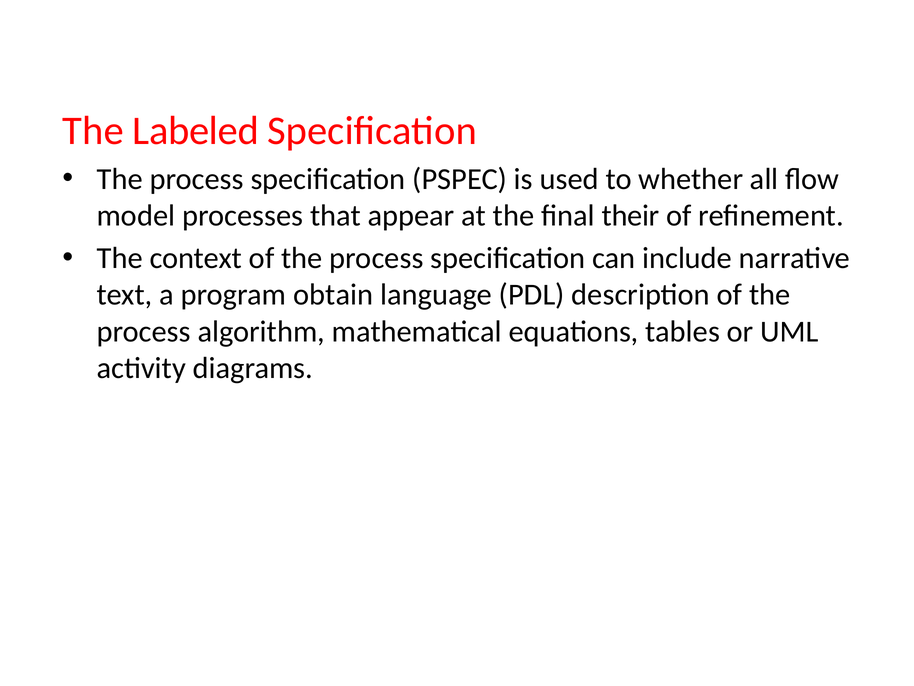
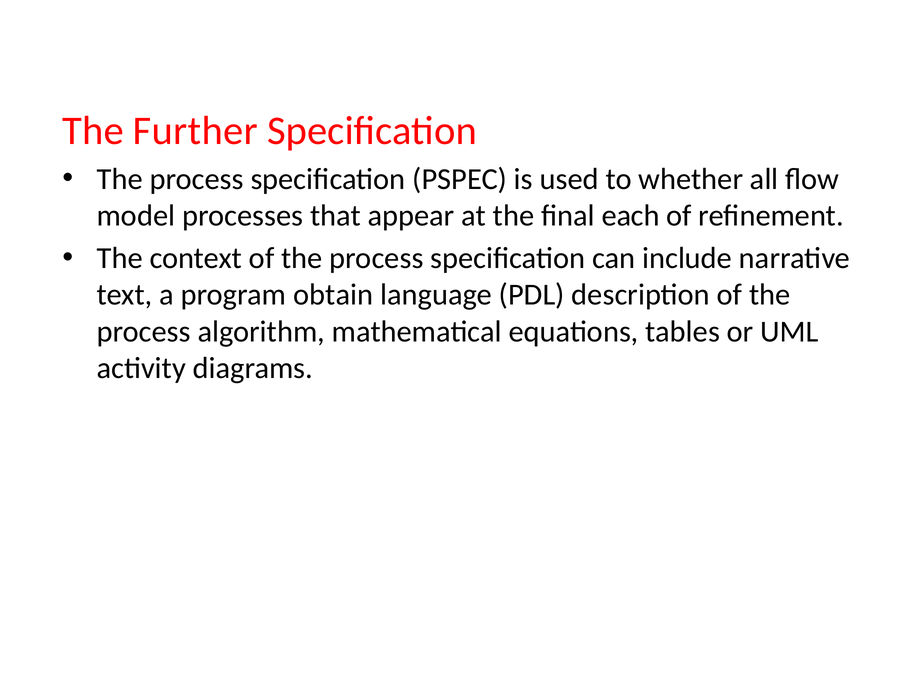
Labeled: Labeled -> Further (195, 131)
their: their -> each (631, 215)
